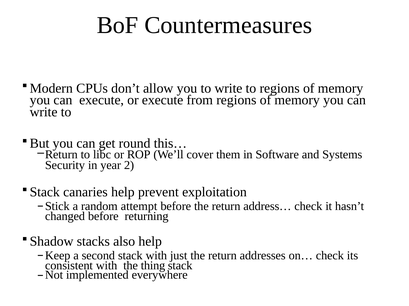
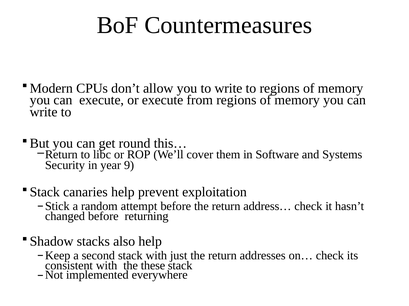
2: 2 -> 9 (129, 165)
thing: thing -> these (153, 266)
